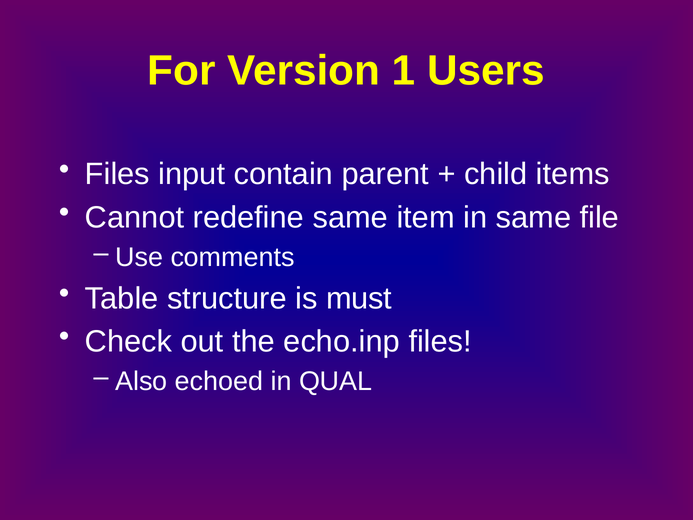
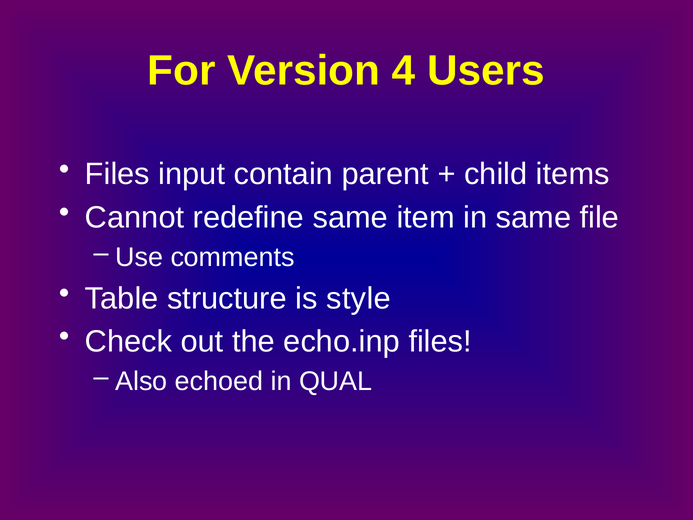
1: 1 -> 4 (404, 71)
must: must -> style (359, 298)
